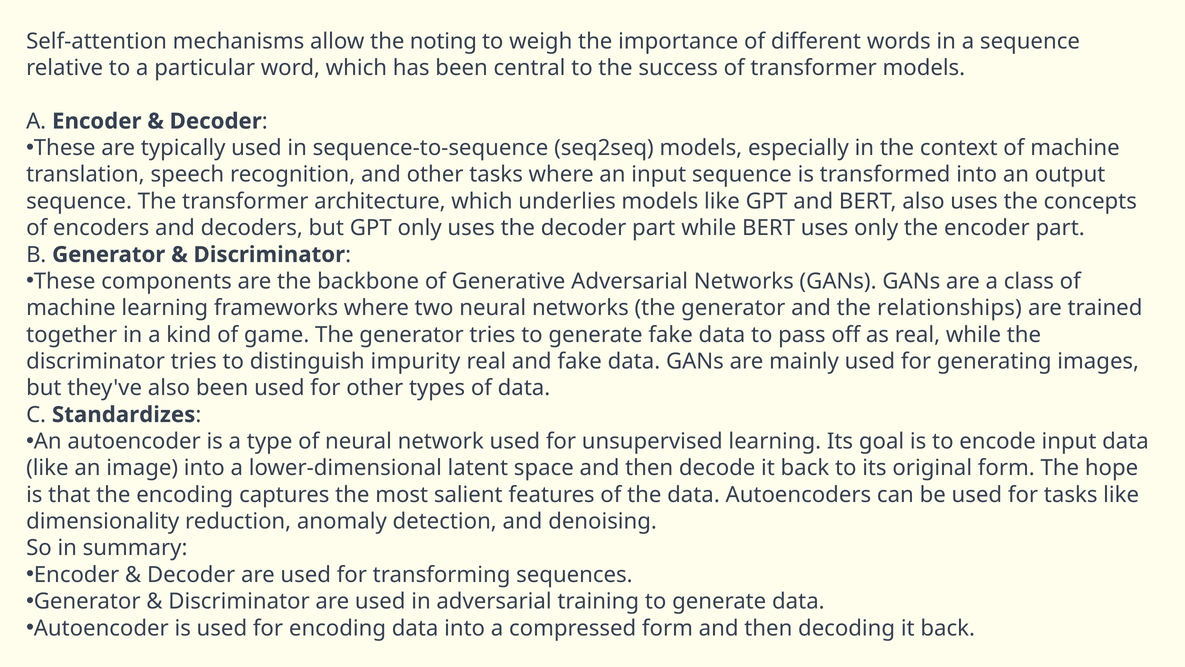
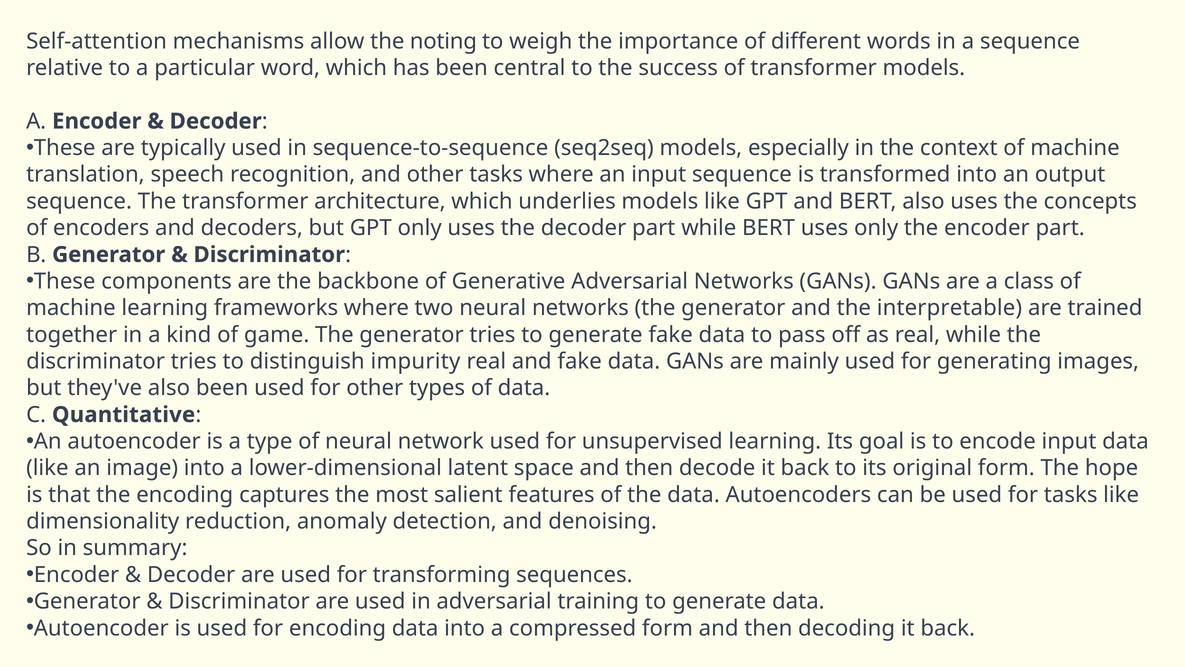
relationships: relationships -> interpretable (949, 308)
Standardizes: Standardizes -> Quantitative (124, 414)
